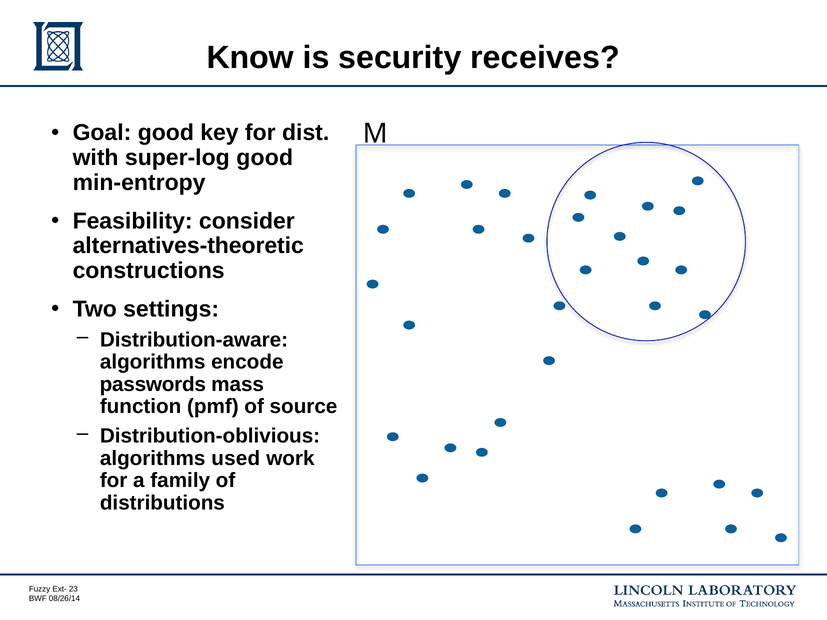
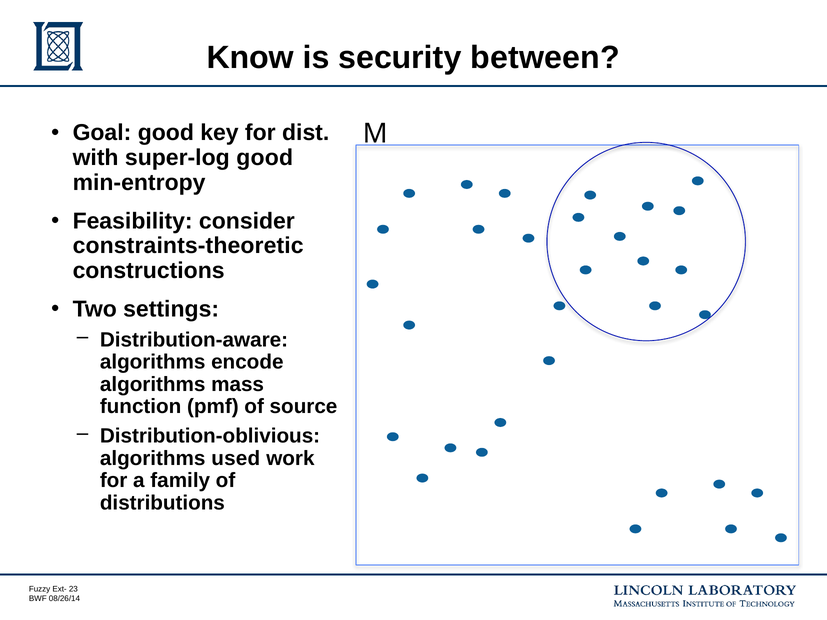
receives: receives -> between (545, 58)
alternatives-theoretic: alternatives-theoretic -> constraints-theoretic (188, 246)
passwords: passwords -> algorithms (153, 385)
